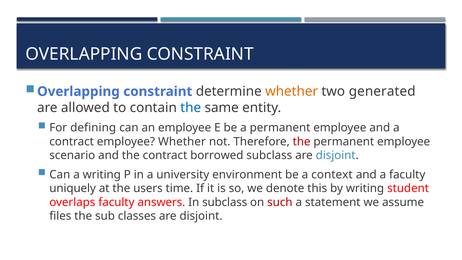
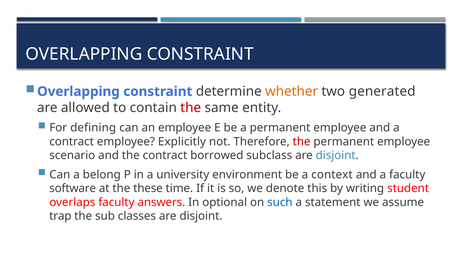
the colour: blue -> red (191, 108)
employee Whether: Whether -> Explicitly (182, 142)
a writing: writing -> belong (102, 174)
uniquely: uniquely -> software (73, 188)
users: users -> these (148, 188)
In subclass: subclass -> optional (225, 202)
such colour: red -> blue (280, 202)
files: files -> trap (60, 216)
